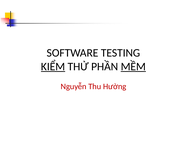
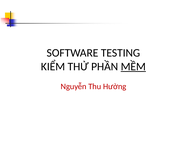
KIỂM underline: present -> none (53, 66)
